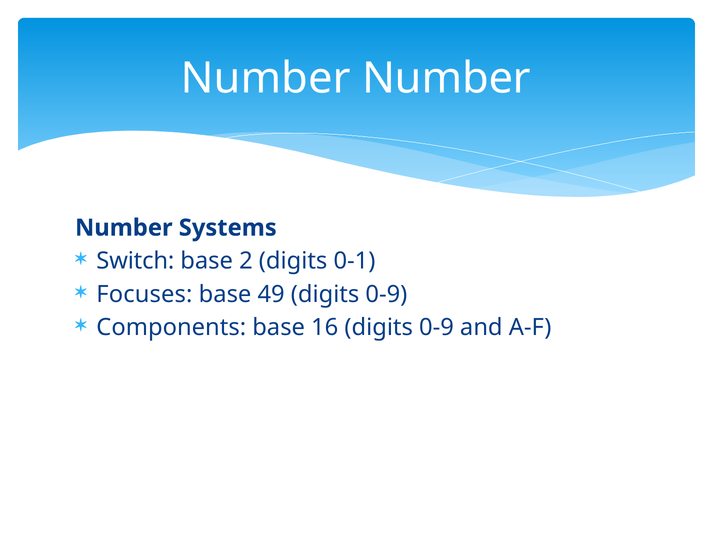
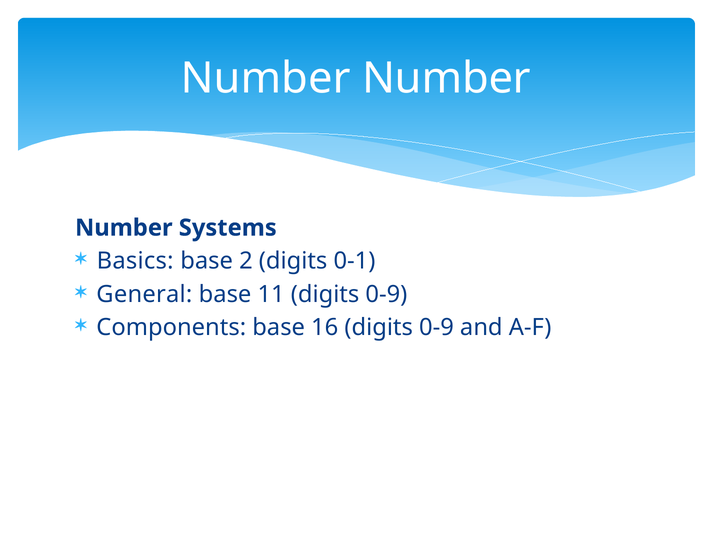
Switch: Switch -> Basics (135, 261)
Focuses: Focuses -> General (144, 294)
49: 49 -> 11 (271, 294)
